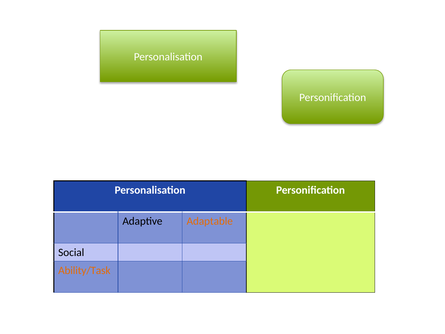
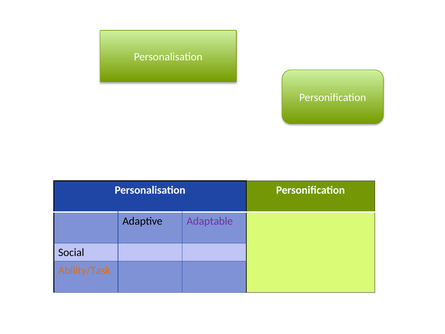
Adaptable colour: orange -> purple (210, 221)
